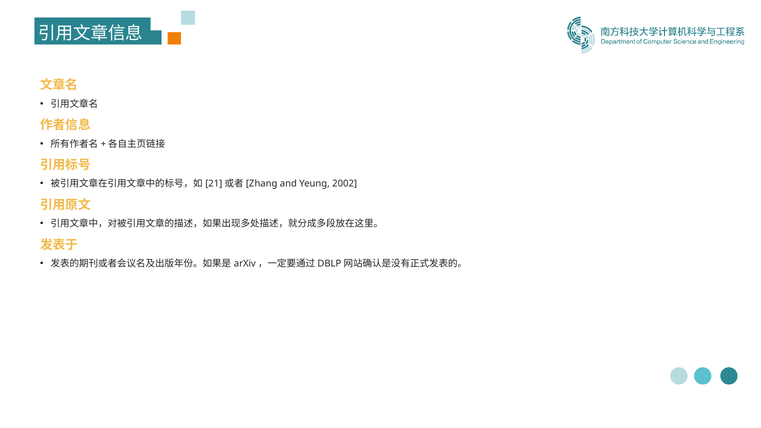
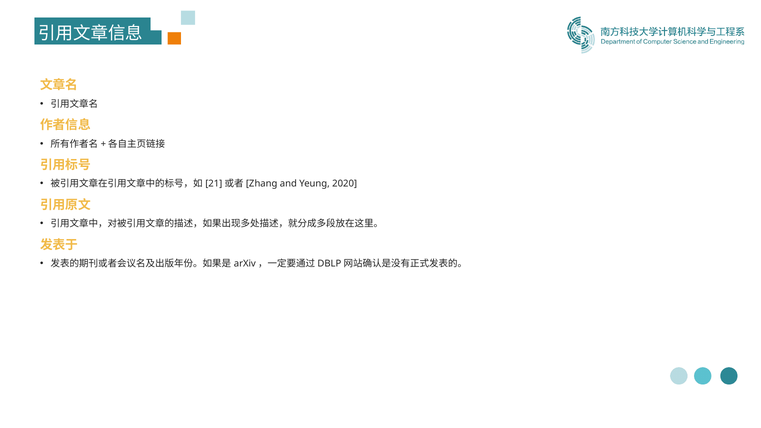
2002: 2002 -> 2020 (345, 184)
